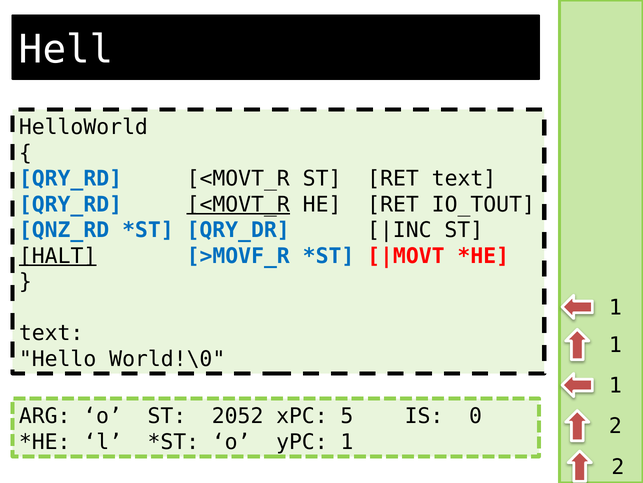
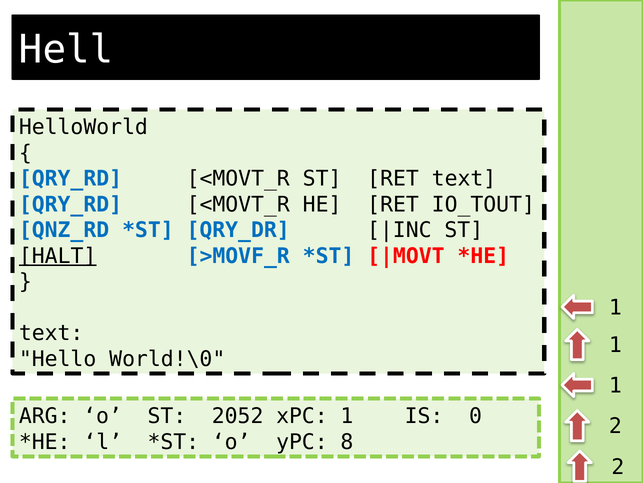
<MOVT_R underline: present -> none (238, 204)
xPC 5: 5 -> 1 (347, 416)
yPC 1: 1 -> 8 (347, 441)
